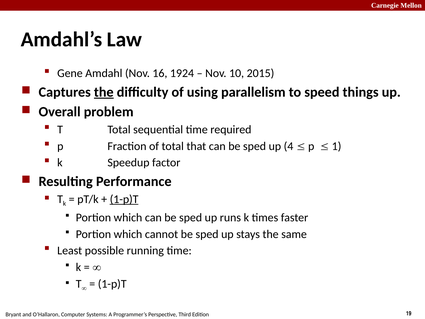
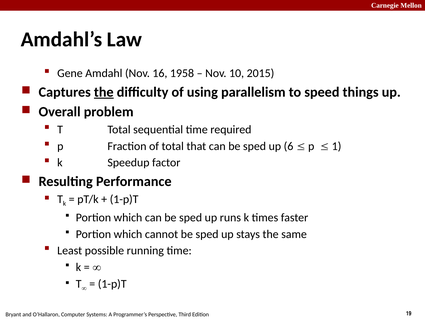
1924: 1924 -> 1958 (182, 73)
4: 4 -> 6 (289, 146)
1-p)T underline: present -> none (124, 199)
